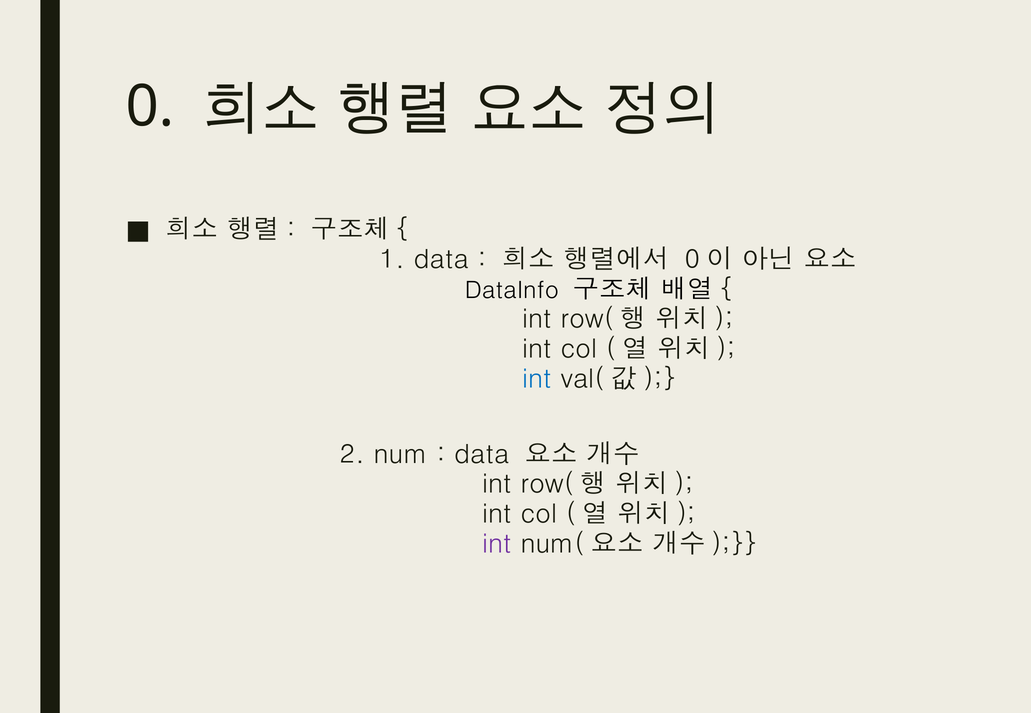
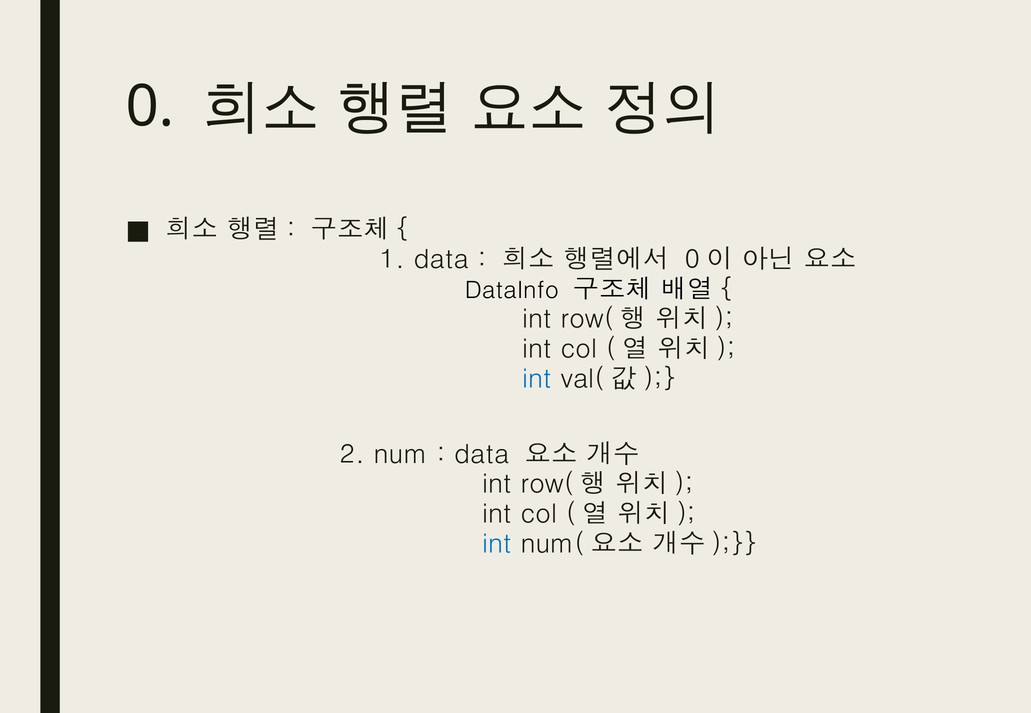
int colour: purple -> blue (497, 545)
